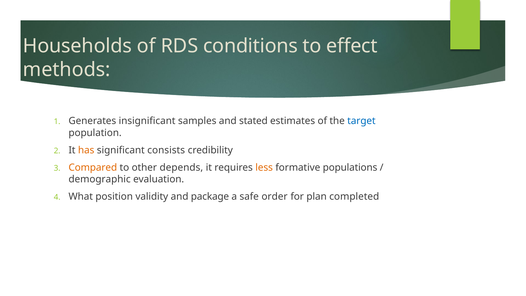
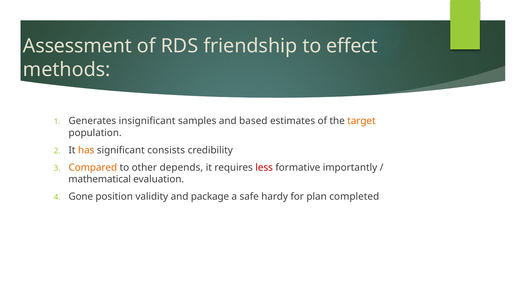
Households: Households -> Assessment (77, 46)
conditions: conditions -> friendship (250, 46)
stated: stated -> based (253, 121)
target colour: blue -> orange (361, 121)
less colour: orange -> red (264, 167)
populations: populations -> importantly (350, 167)
demographic: demographic -> mathematical (100, 179)
What: What -> Gone (81, 197)
order: order -> hardy (275, 197)
